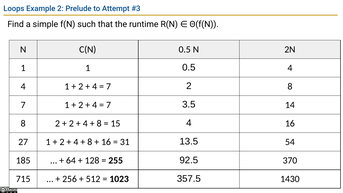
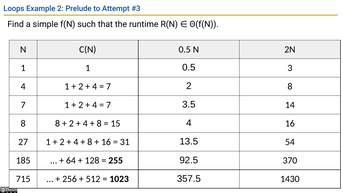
0.5 4: 4 -> 3 (290, 68)
8 2: 2 -> 8 (57, 123)
